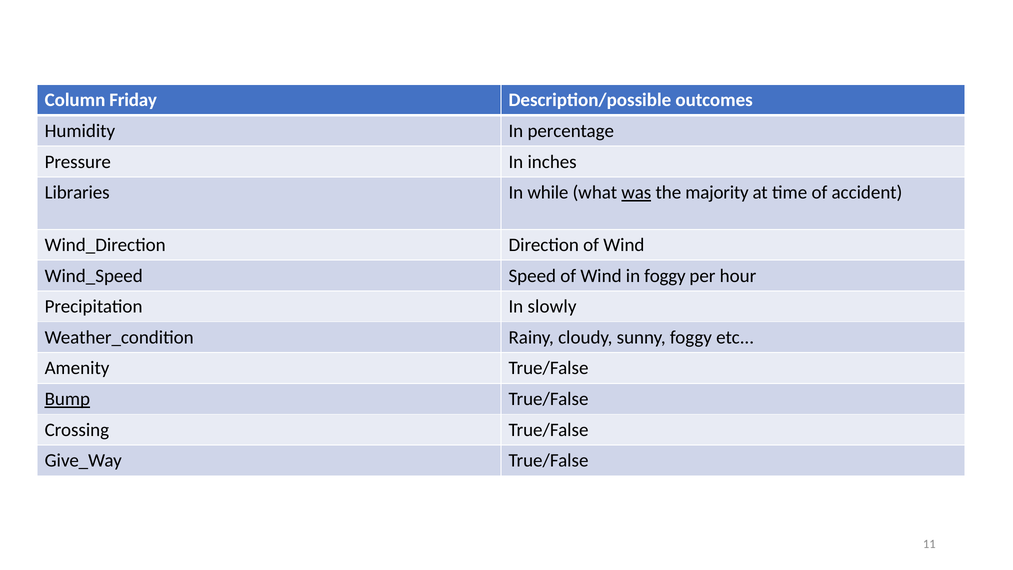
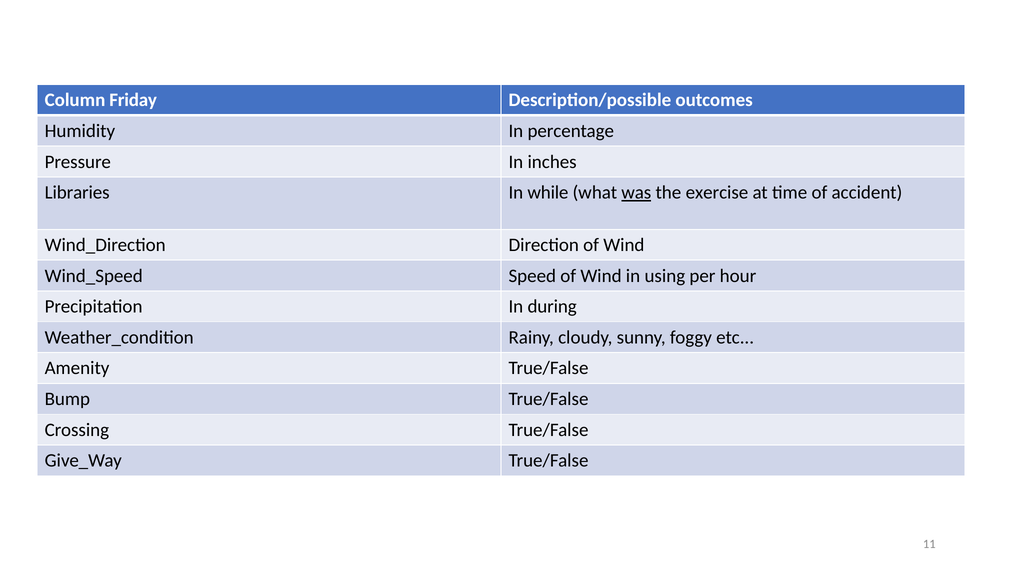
majority: majority -> exercise (717, 193)
in foggy: foggy -> using (665, 276)
slowly: slowly -> during (552, 306)
Bump underline: present -> none (67, 399)
